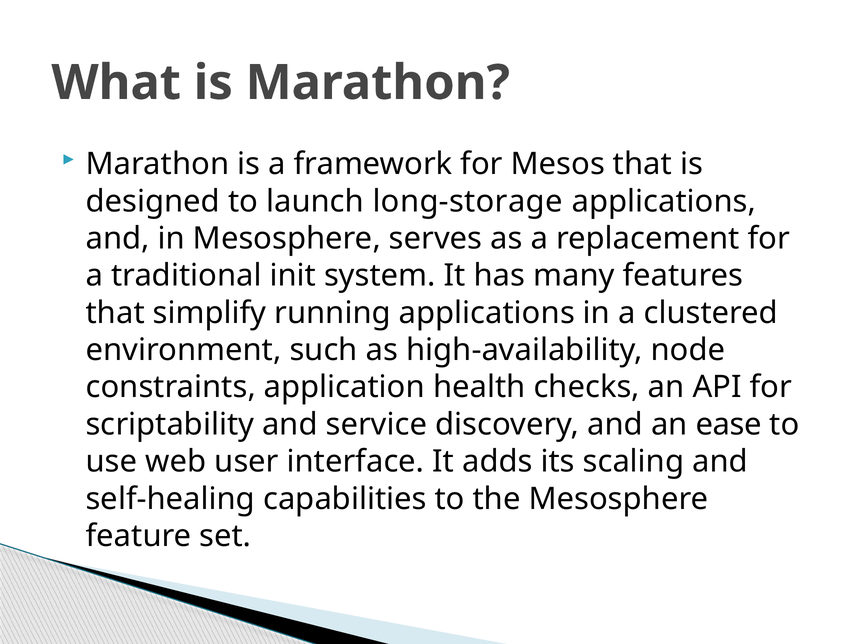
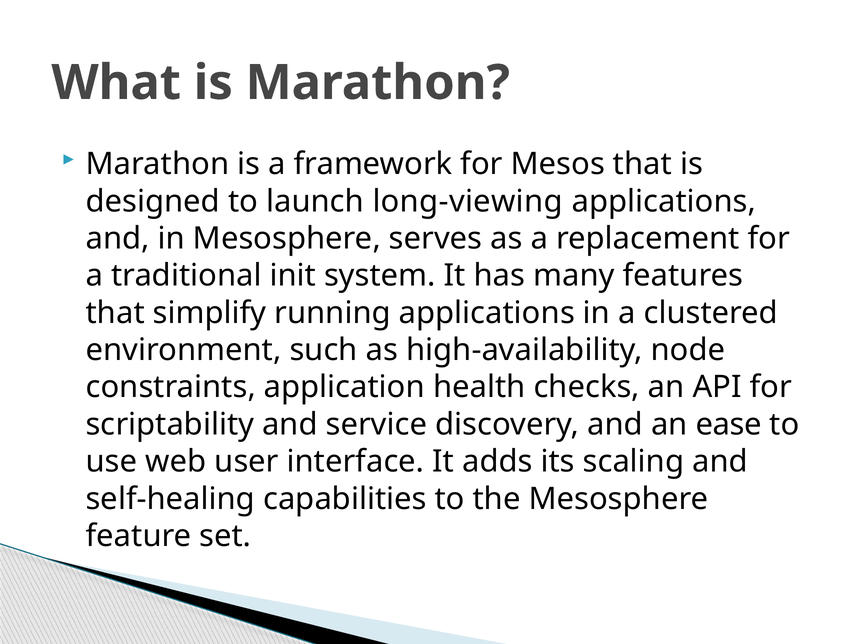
long-storage: long-storage -> long-viewing (468, 201)
